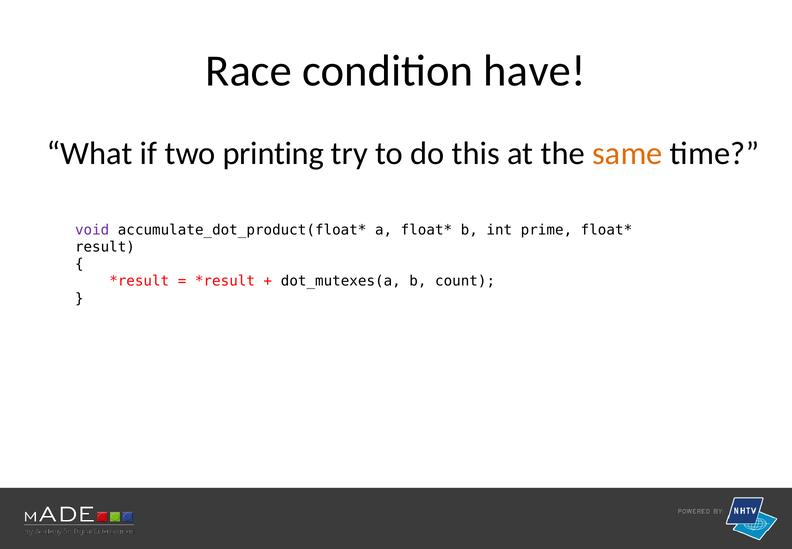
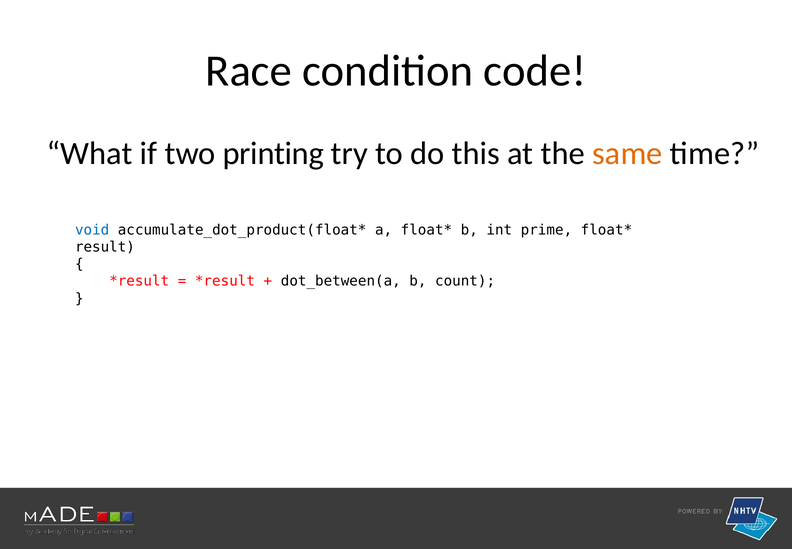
have: have -> code (535, 71)
void colour: purple -> blue (92, 230)
dot_mutexes(a: dot_mutexes(a -> dot_between(a (341, 281)
